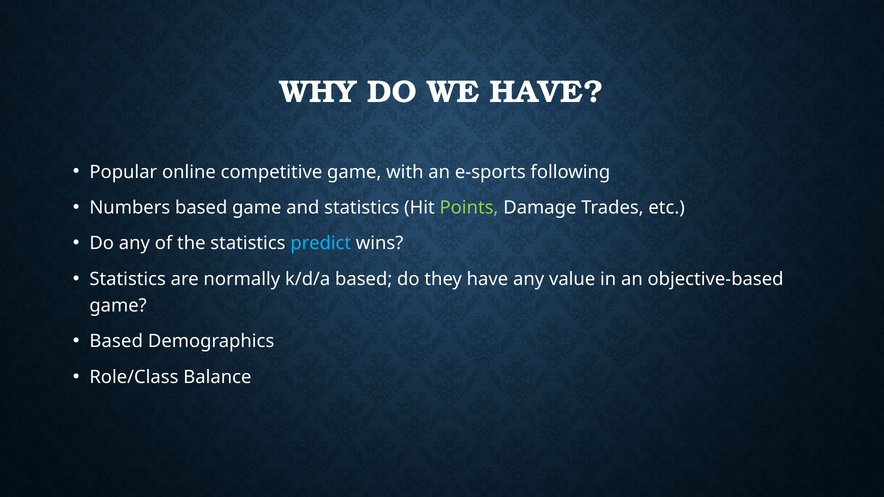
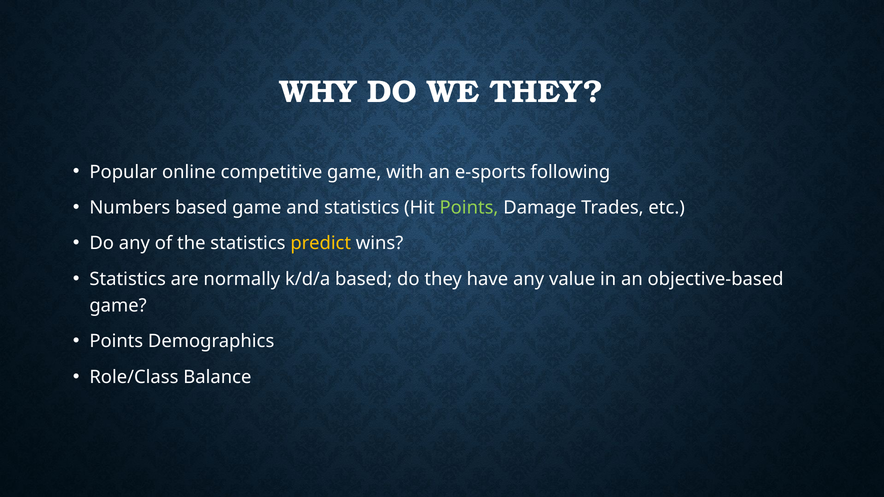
WE HAVE: HAVE -> THEY (546, 92)
predict colour: light blue -> yellow (321, 244)
Based: Based -> Points (116, 341)
